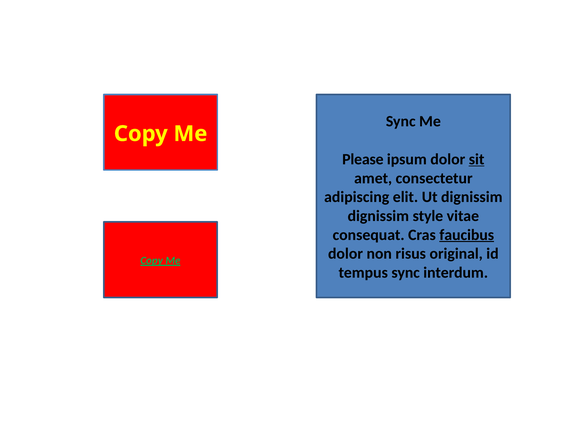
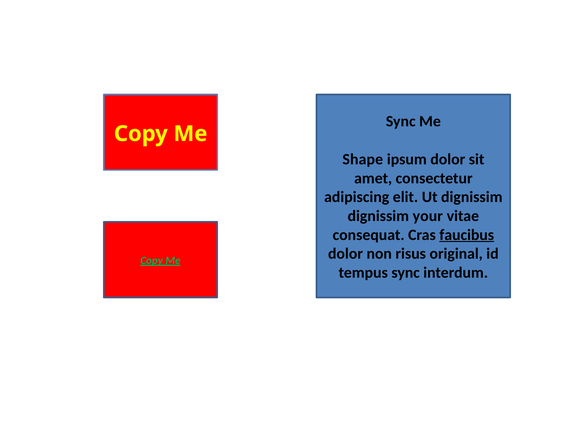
Please: Please -> Shape (363, 159)
sit underline: present -> none (477, 159)
style: style -> your (428, 216)
